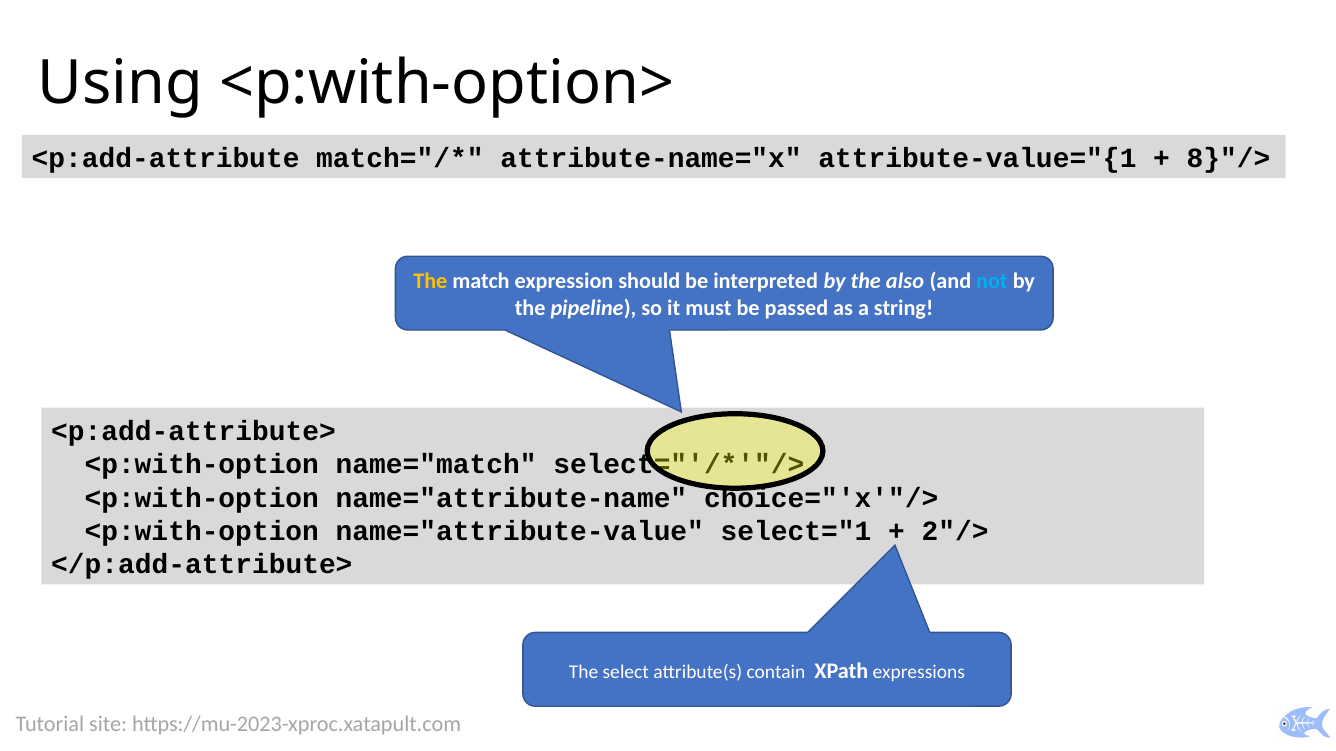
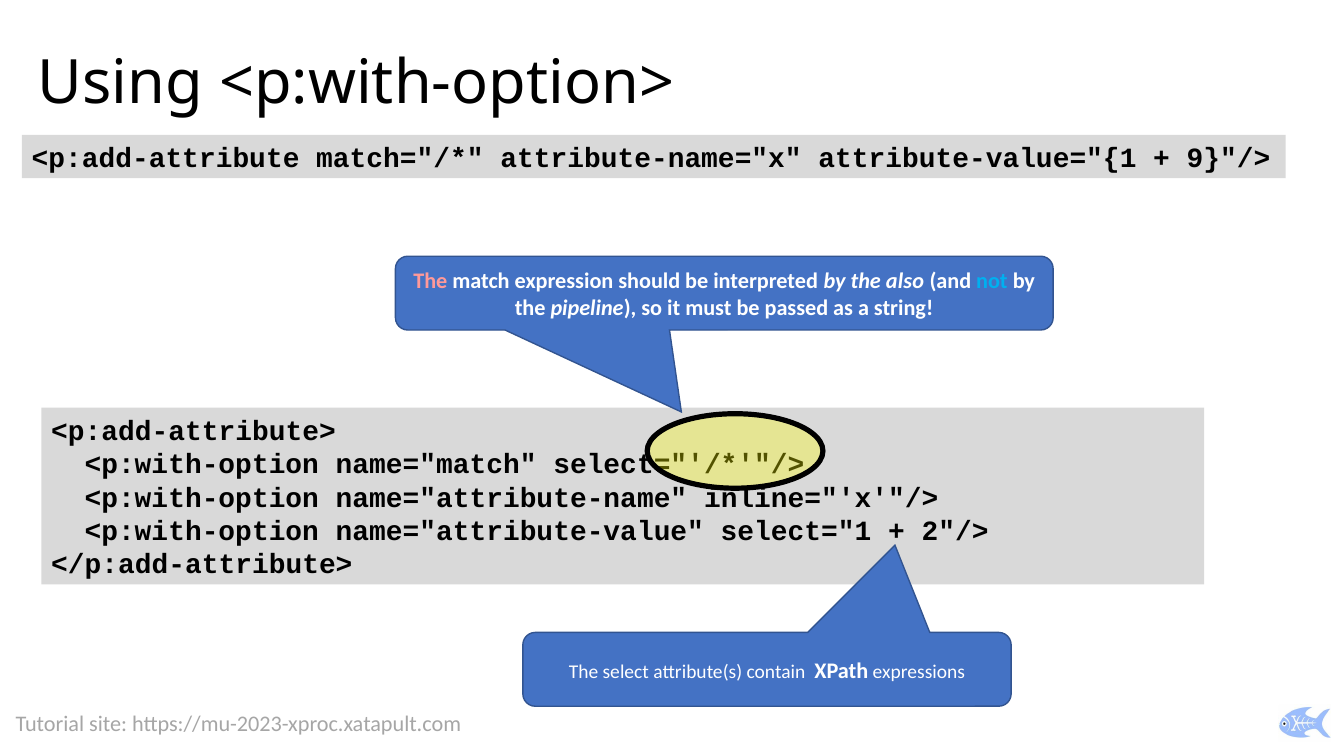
8}"/>: 8}"/> -> 9}"/> (1229, 159)
The colour: yellow -> pink (430, 281)
choice="'x'"/>: choice="'x'"/> -> inline="'x'"/> (821, 498)
